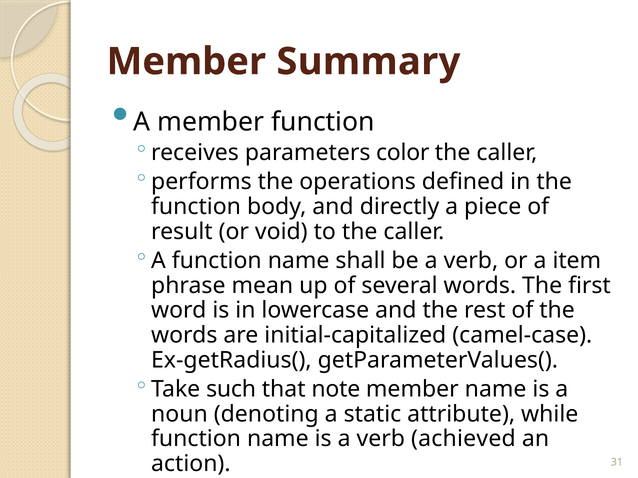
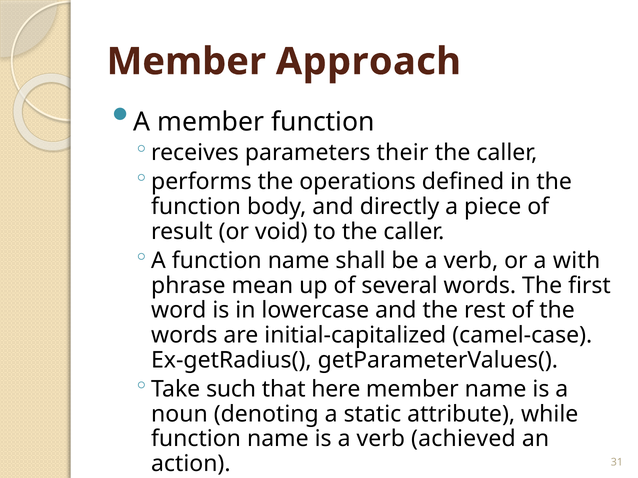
Summary: Summary -> Approach (368, 62)
color: color -> their (403, 153)
item: item -> with (577, 261)
note: note -> here (336, 390)
